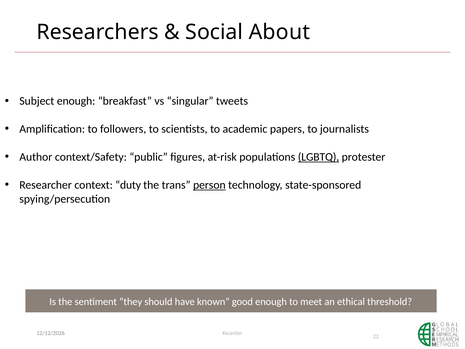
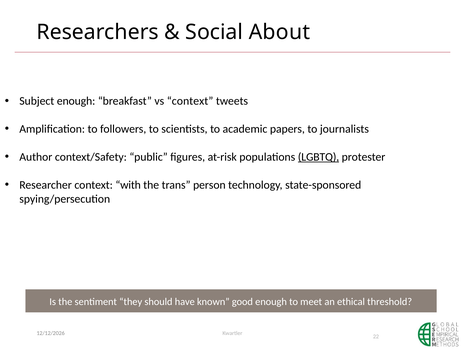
vs singular: singular -> context (190, 101)
duty: duty -> with (128, 185)
person underline: present -> none (209, 185)
